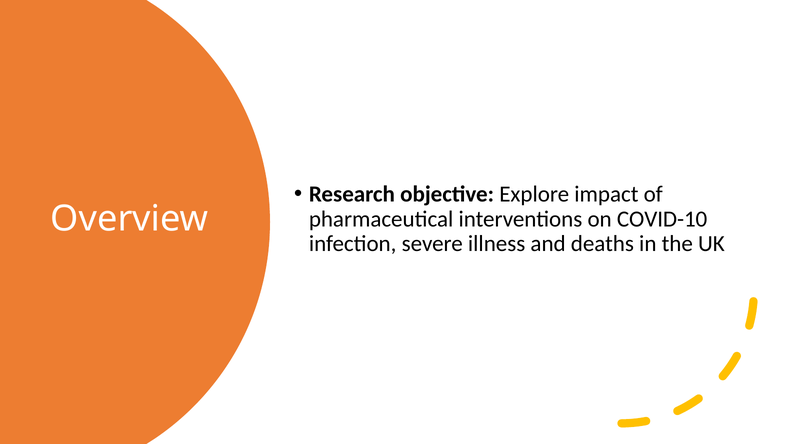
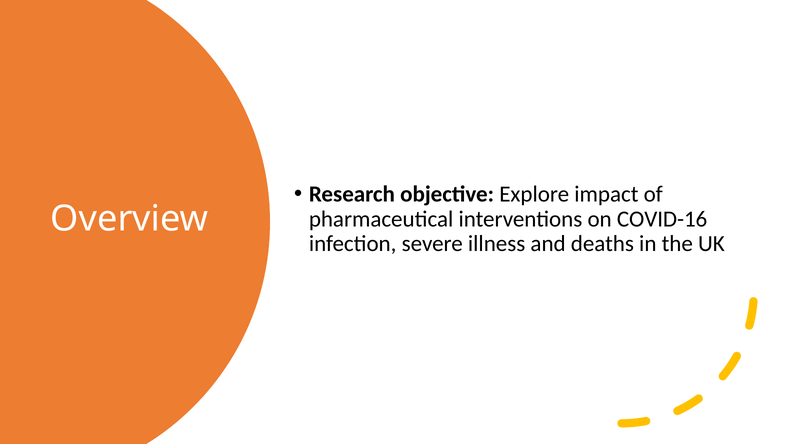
COVID-10: COVID-10 -> COVID-16 (662, 219)
